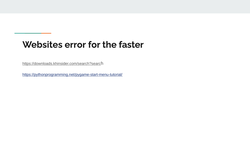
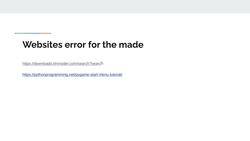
faster: faster -> made (131, 45)
